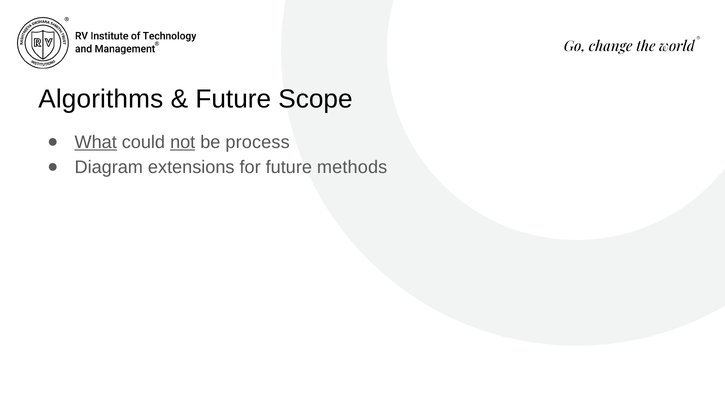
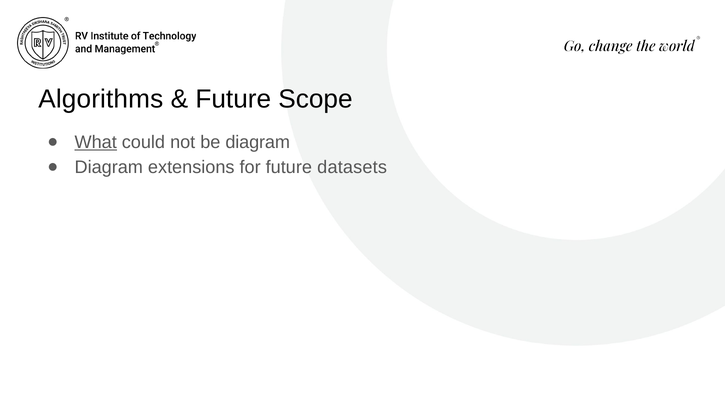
not underline: present -> none (183, 142)
be process: process -> diagram (258, 142)
methods: methods -> datasets (352, 167)
